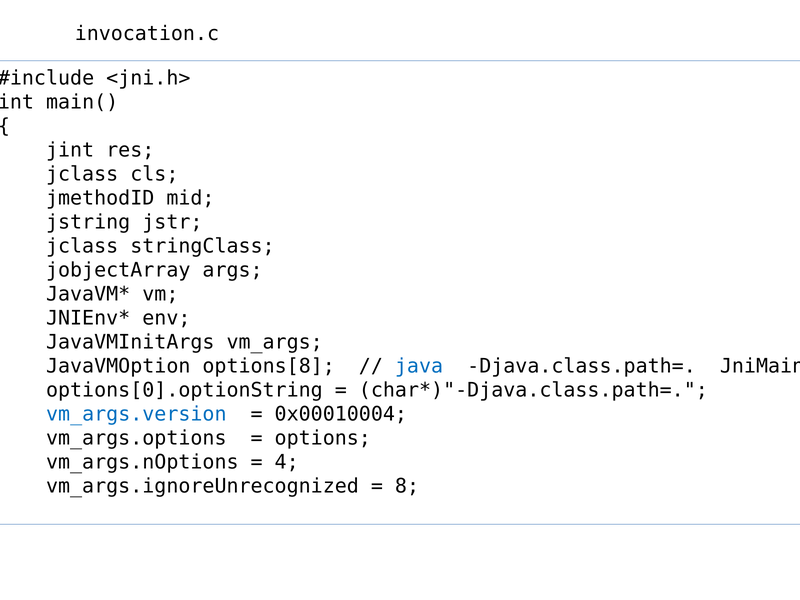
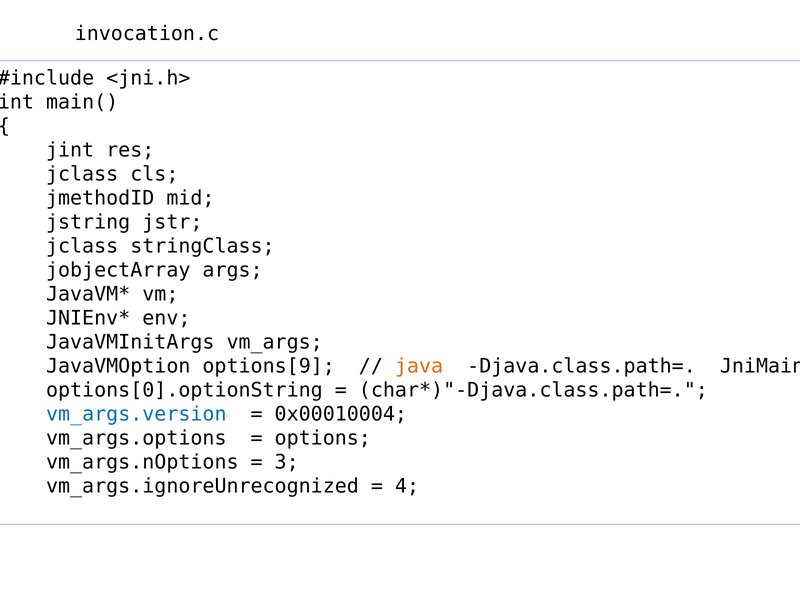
options[8: options[8 -> options[9 (269, 366)
java colour: blue -> orange (419, 366)
4: 4 -> 3 (287, 462)
8: 8 -> 4 (407, 486)
